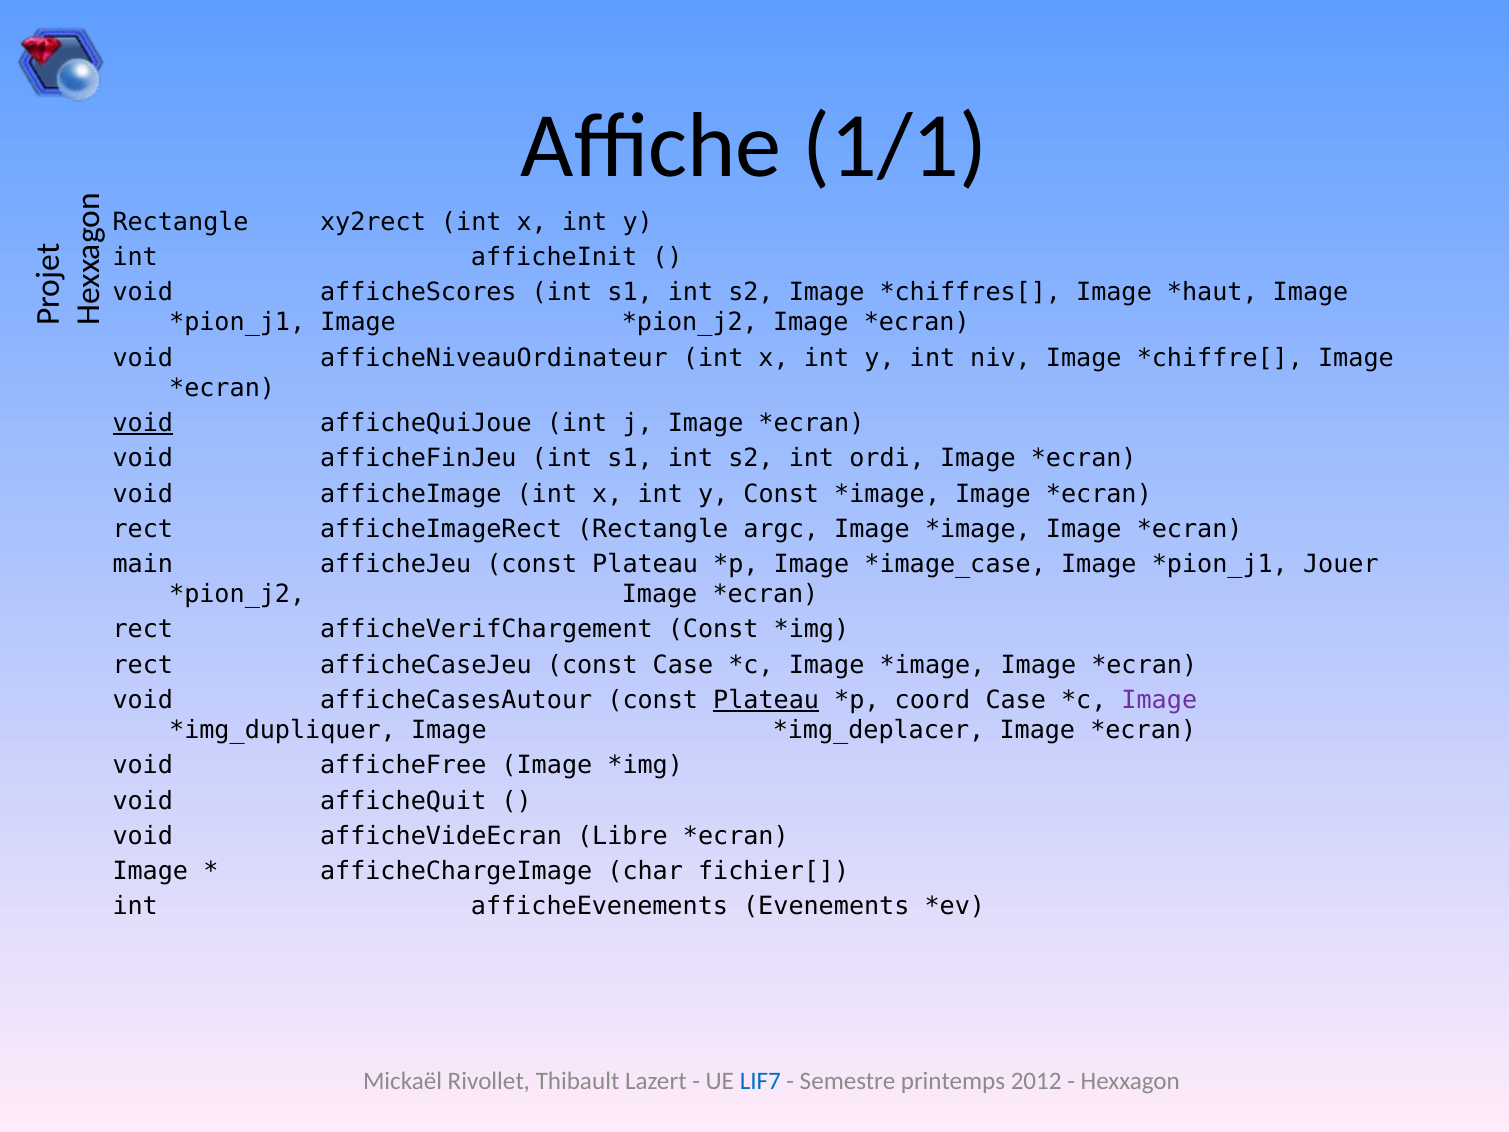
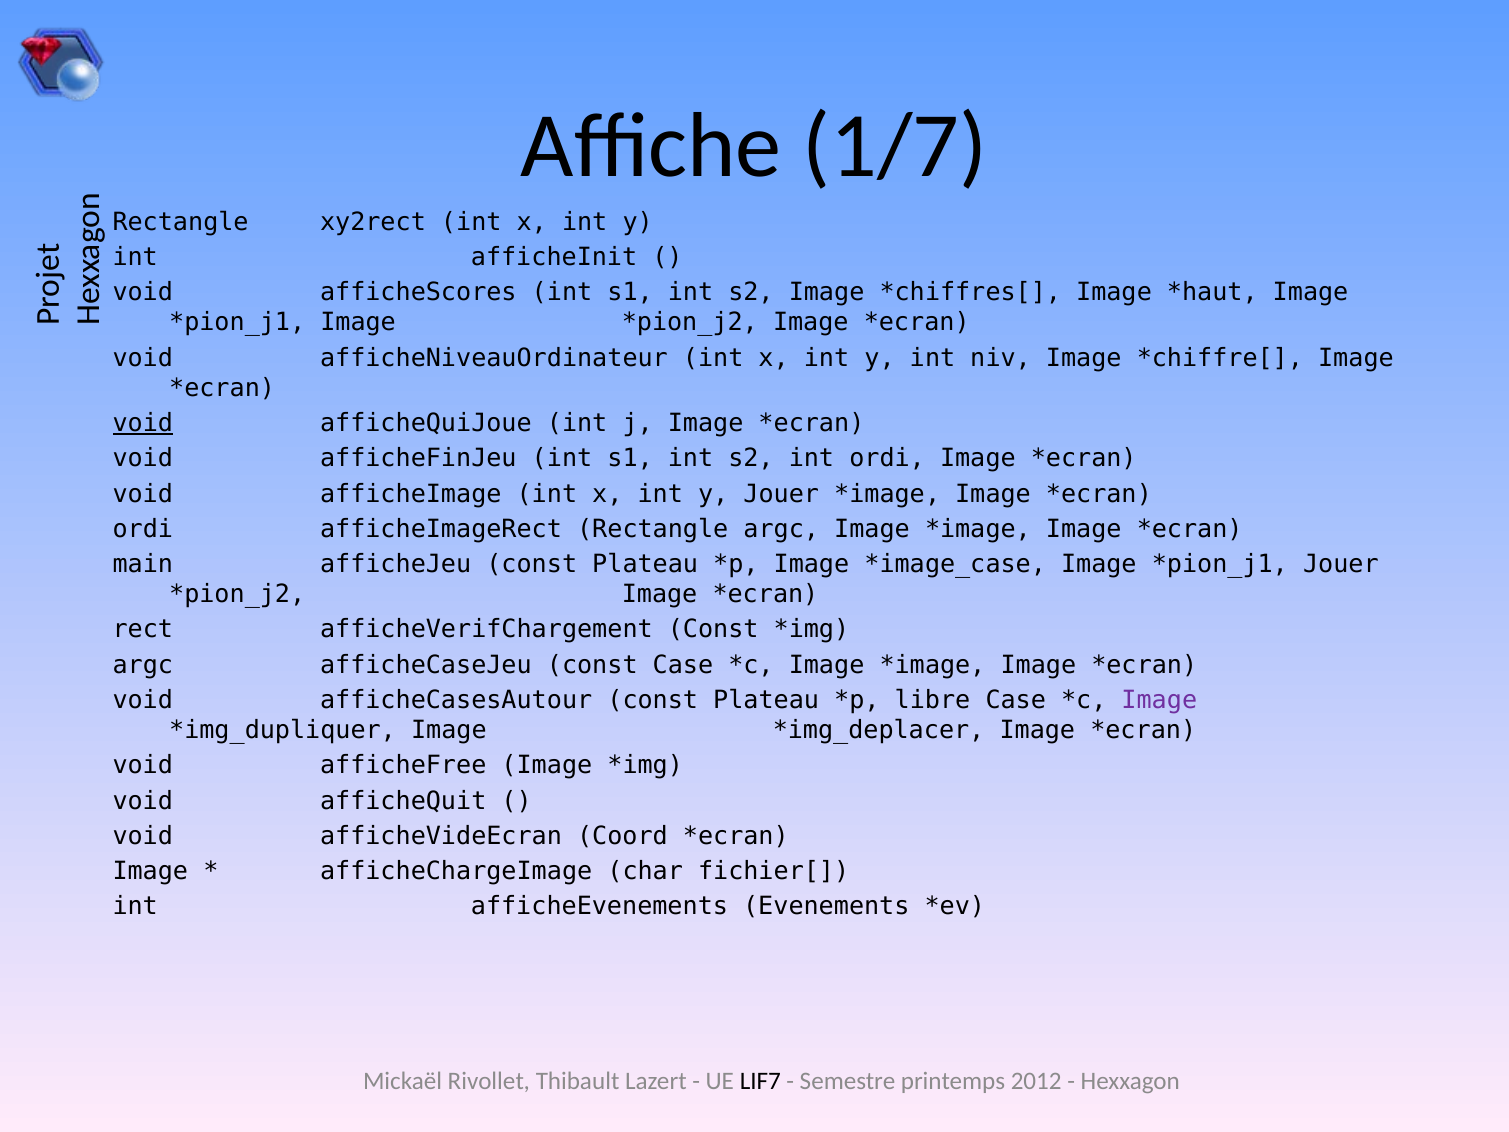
1/1: 1/1 -> 1/7 (895, 146)
y Const: Const -> Jouer (781, 494)
rect: rect -> ordi (143, 529)
rect: rect -> argc (143, 665)
Plateau underline: present -> none (766, 700)
coord: coord -> libre (932, 700)
Libre: Libre -> Coord (622, 836)
LIF7 colour: blue -> black (760, 1081)
